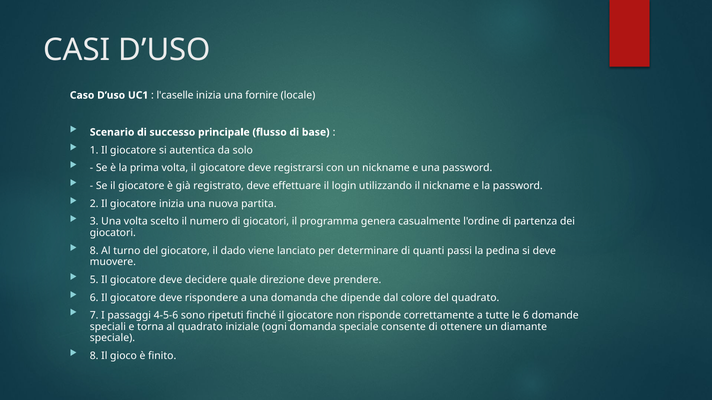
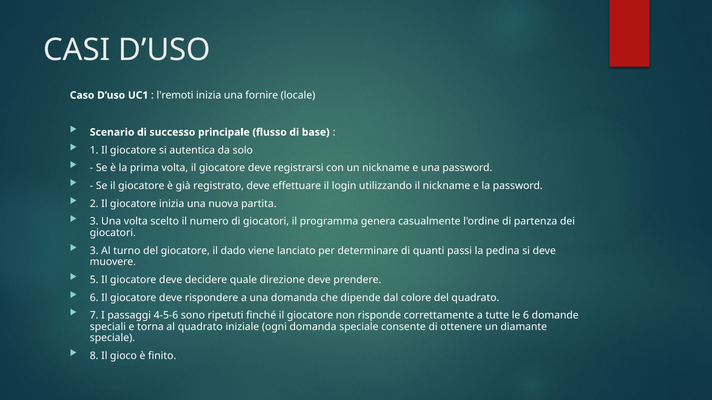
l'caselle: l'caselle -> l'remoti (175, 95)
8: 8 -> 3 (94, 251)
